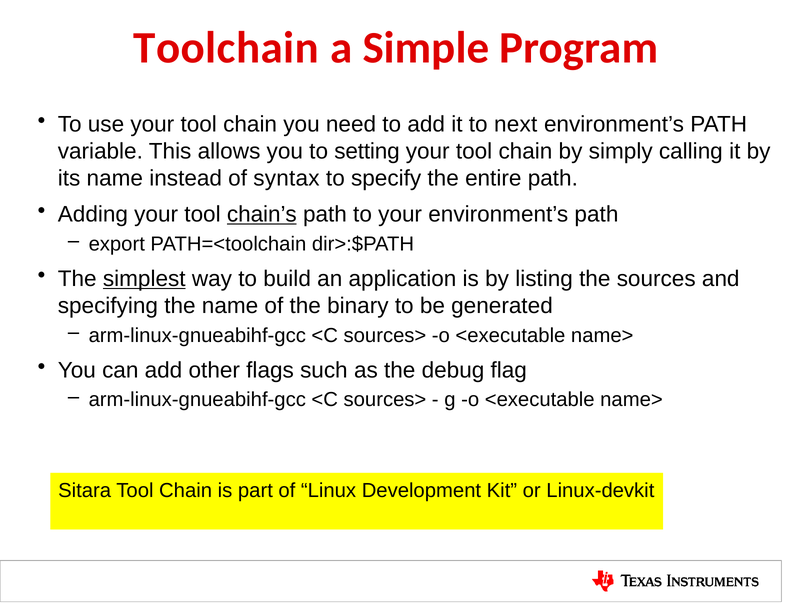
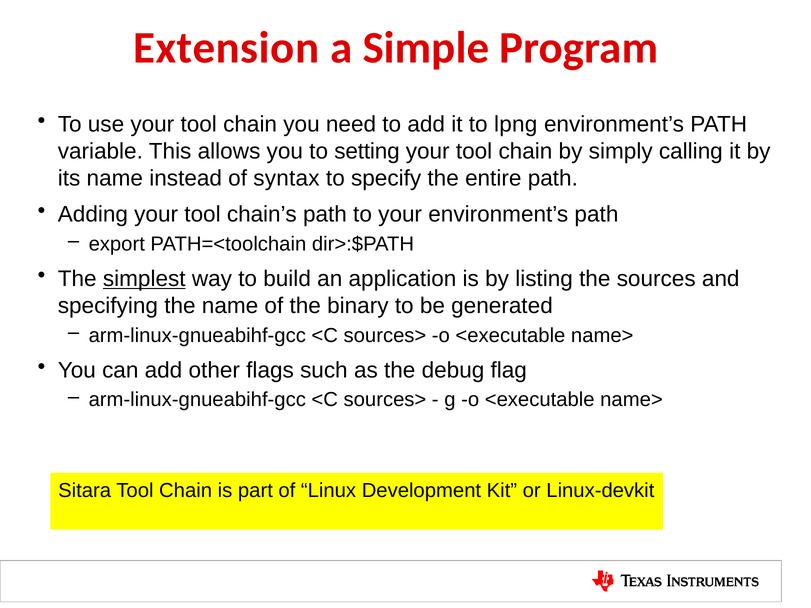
Toolchain: Toolchain -> Extension (226, 48)
next: next -> lpng (516, 124)
chain’s underline: present -> none (262, 214)
